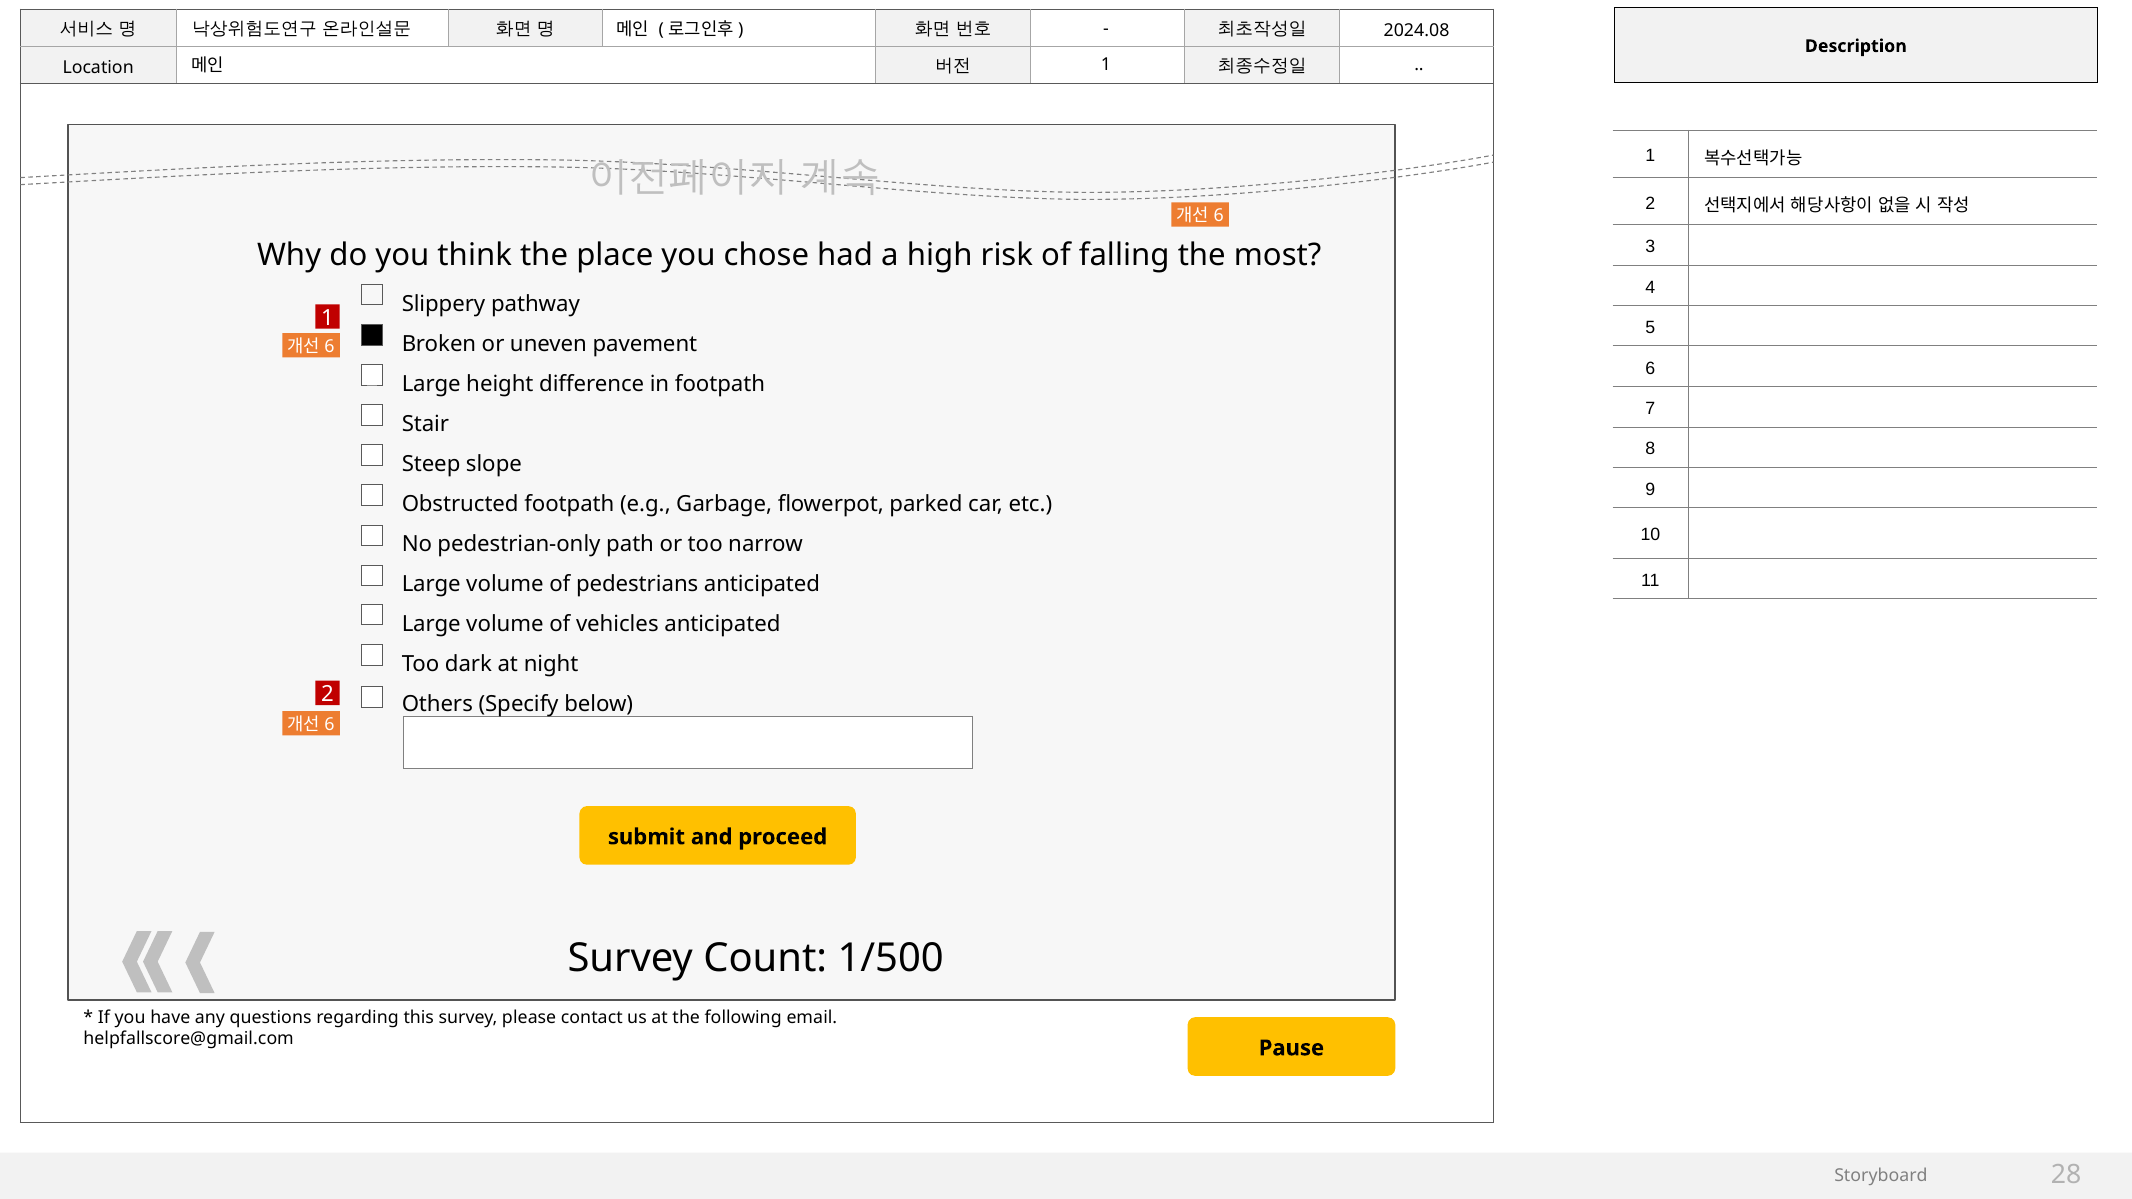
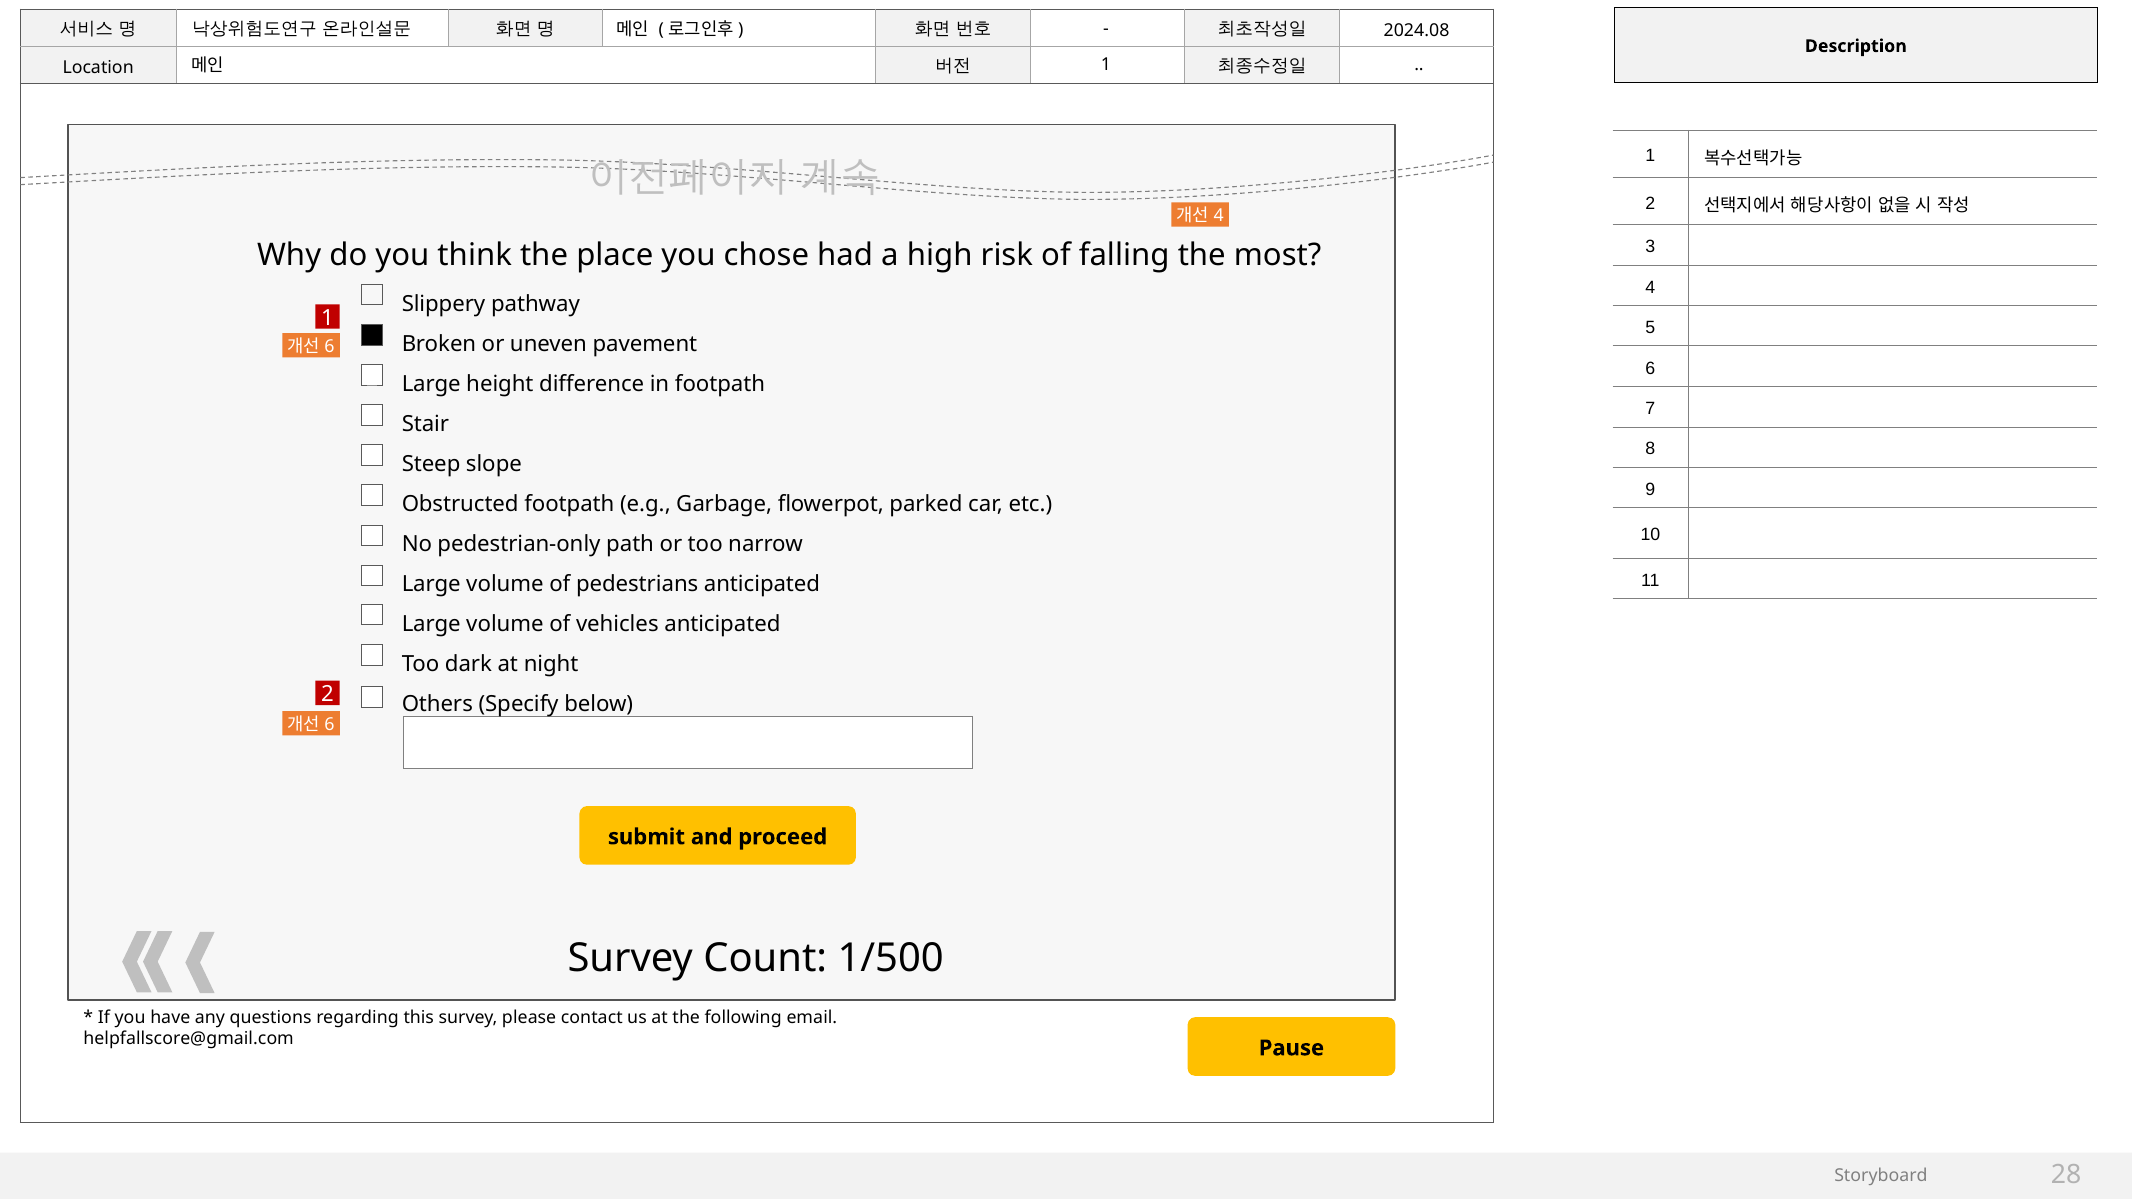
6: 6 -> 4 (1219, 216)
